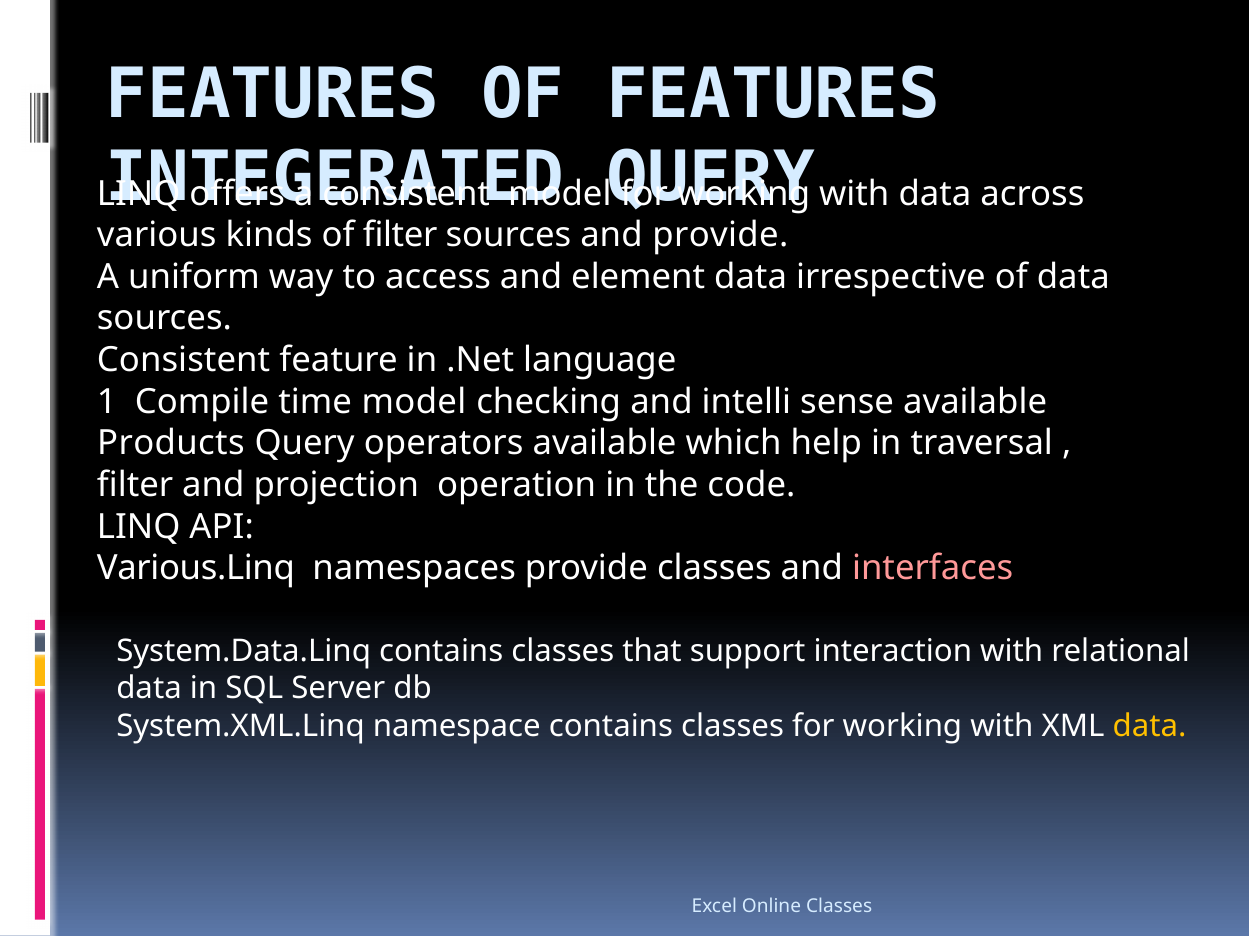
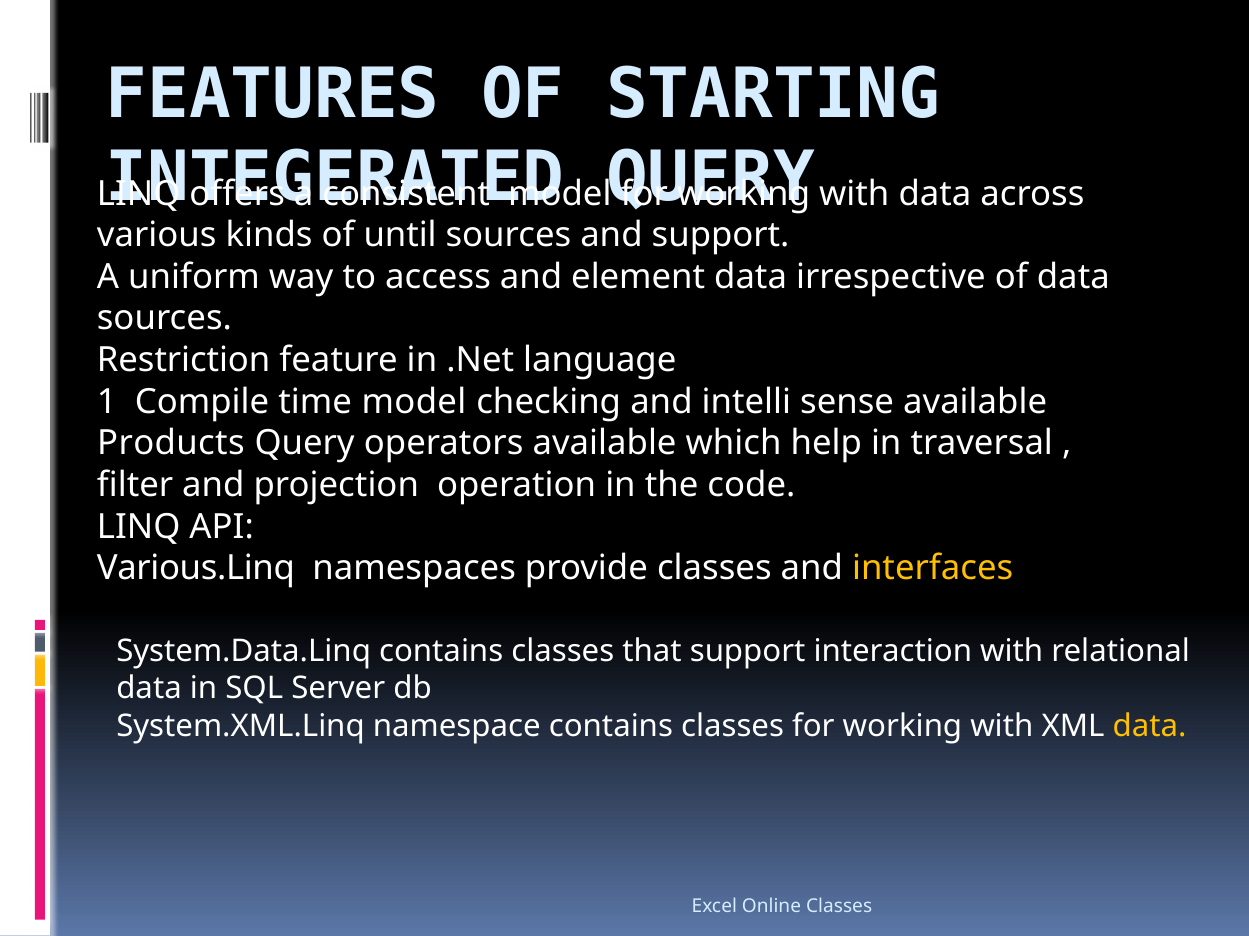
OF FEATURES: FEATURES -> STARTING (773, 94)
of filter: filter -> until (400, 235)
and provide: provide -> support (721, 235)
Consistent: Consistent -> Restriction (184, 360)
interfaces colour: pink -> yellow (933, 569)
